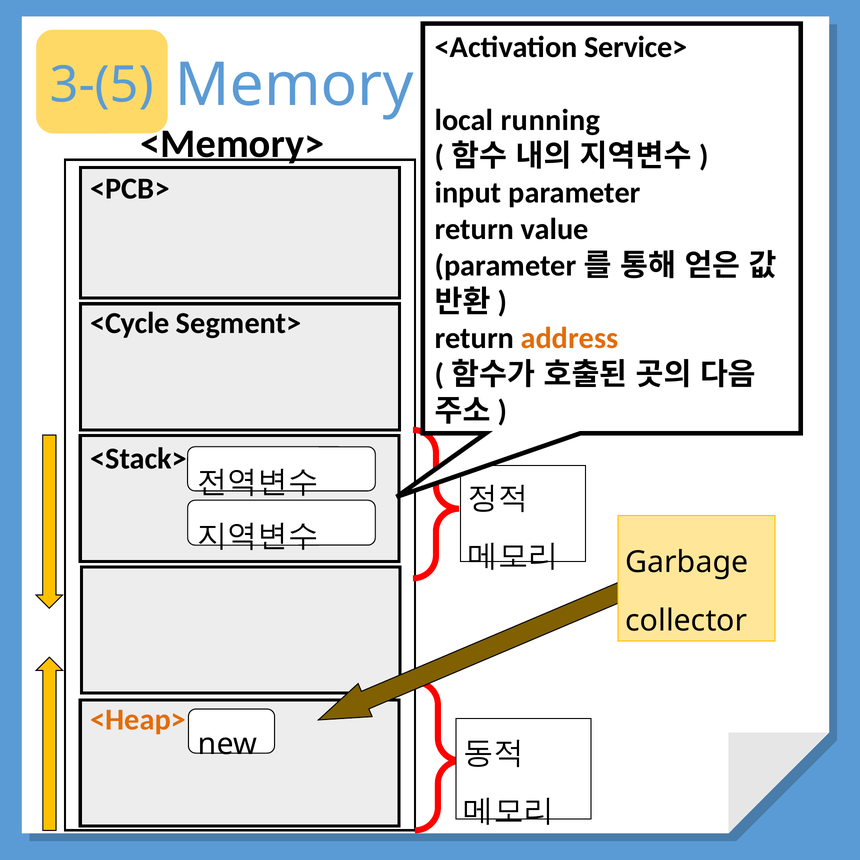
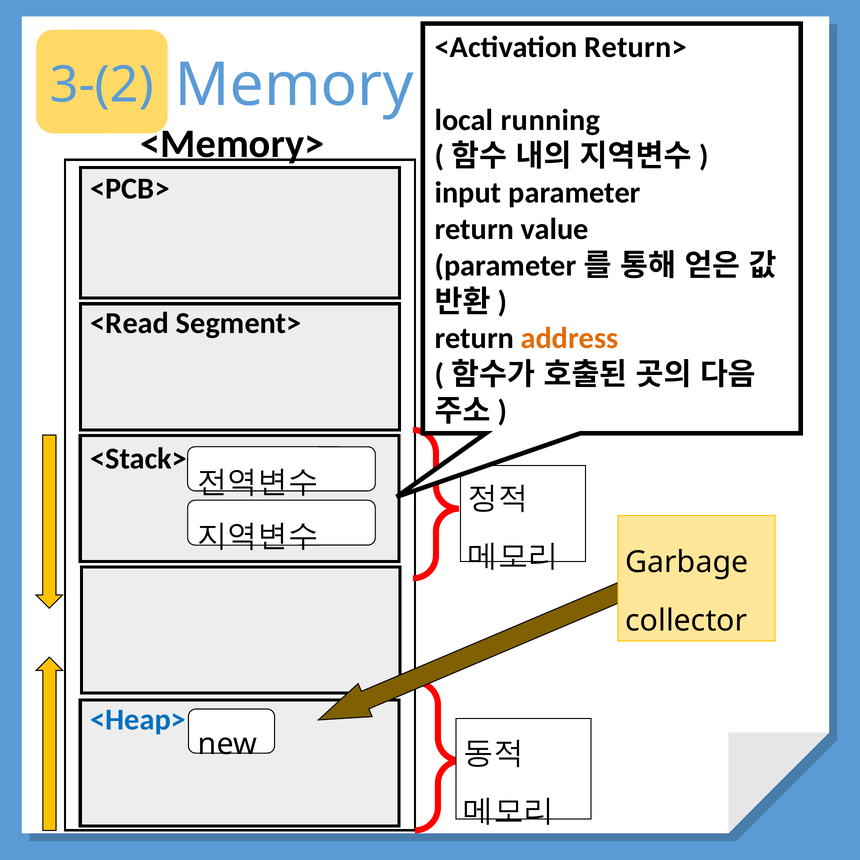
Service>: Service> -> Return> (636, 47)
3-(5: 3-(5 -> 3-(2 (102, 85)
<Cycle: <Cycle -> <Read (130, 323)
<Heap> colour: orange -> blue (138, 719)
